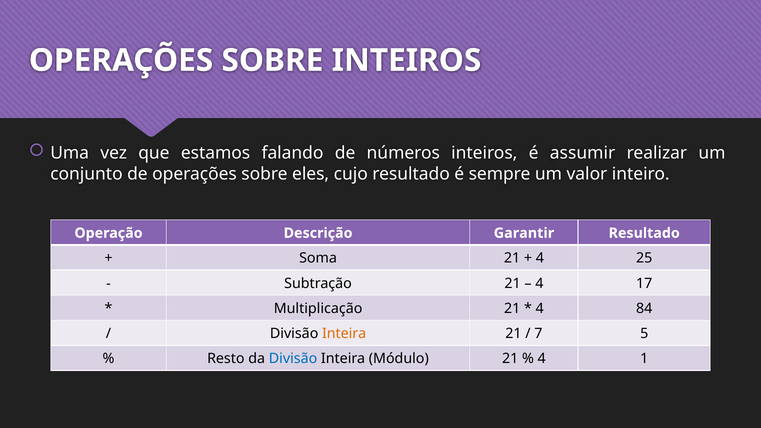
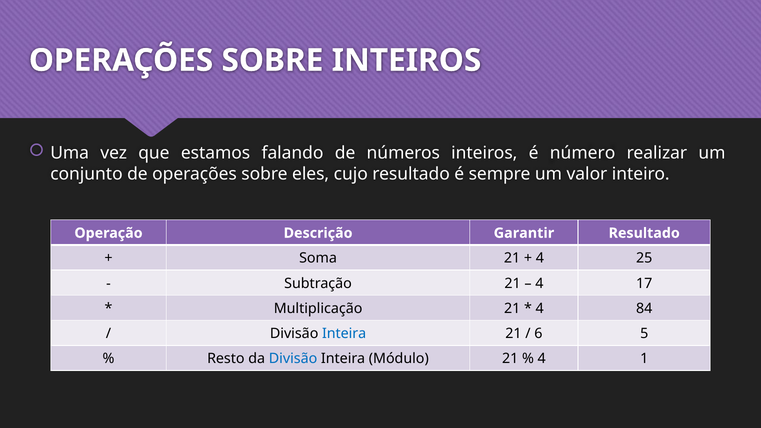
assumir: assumir -> número (583, 153)
Inteira colour: orange -> blue (344, 334)
7: 7 -> 6 (538, 334)
